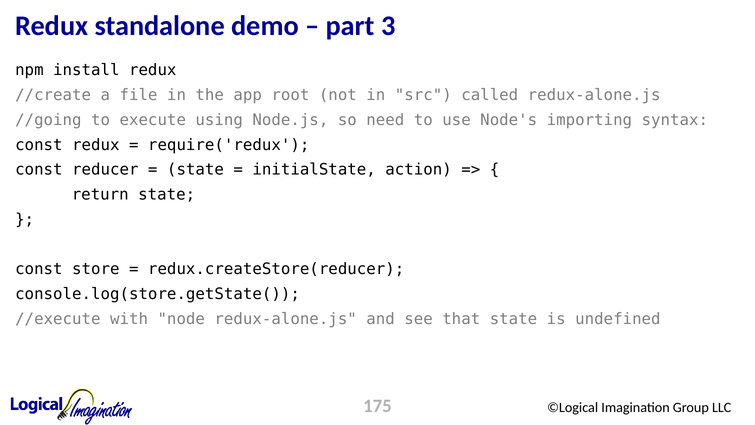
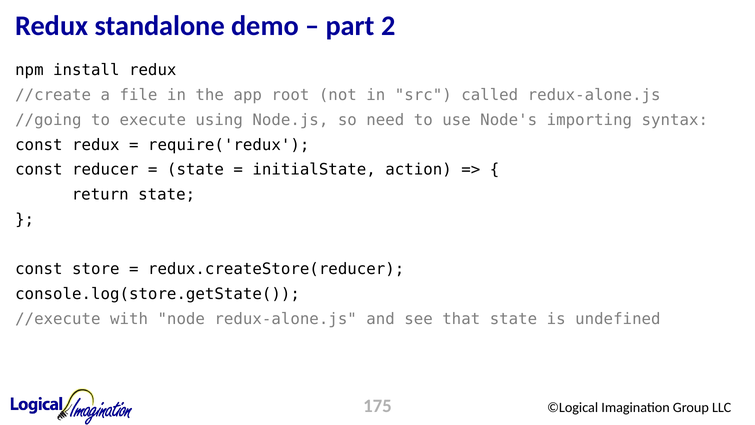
3: 3 -> 2 (388, 26)
